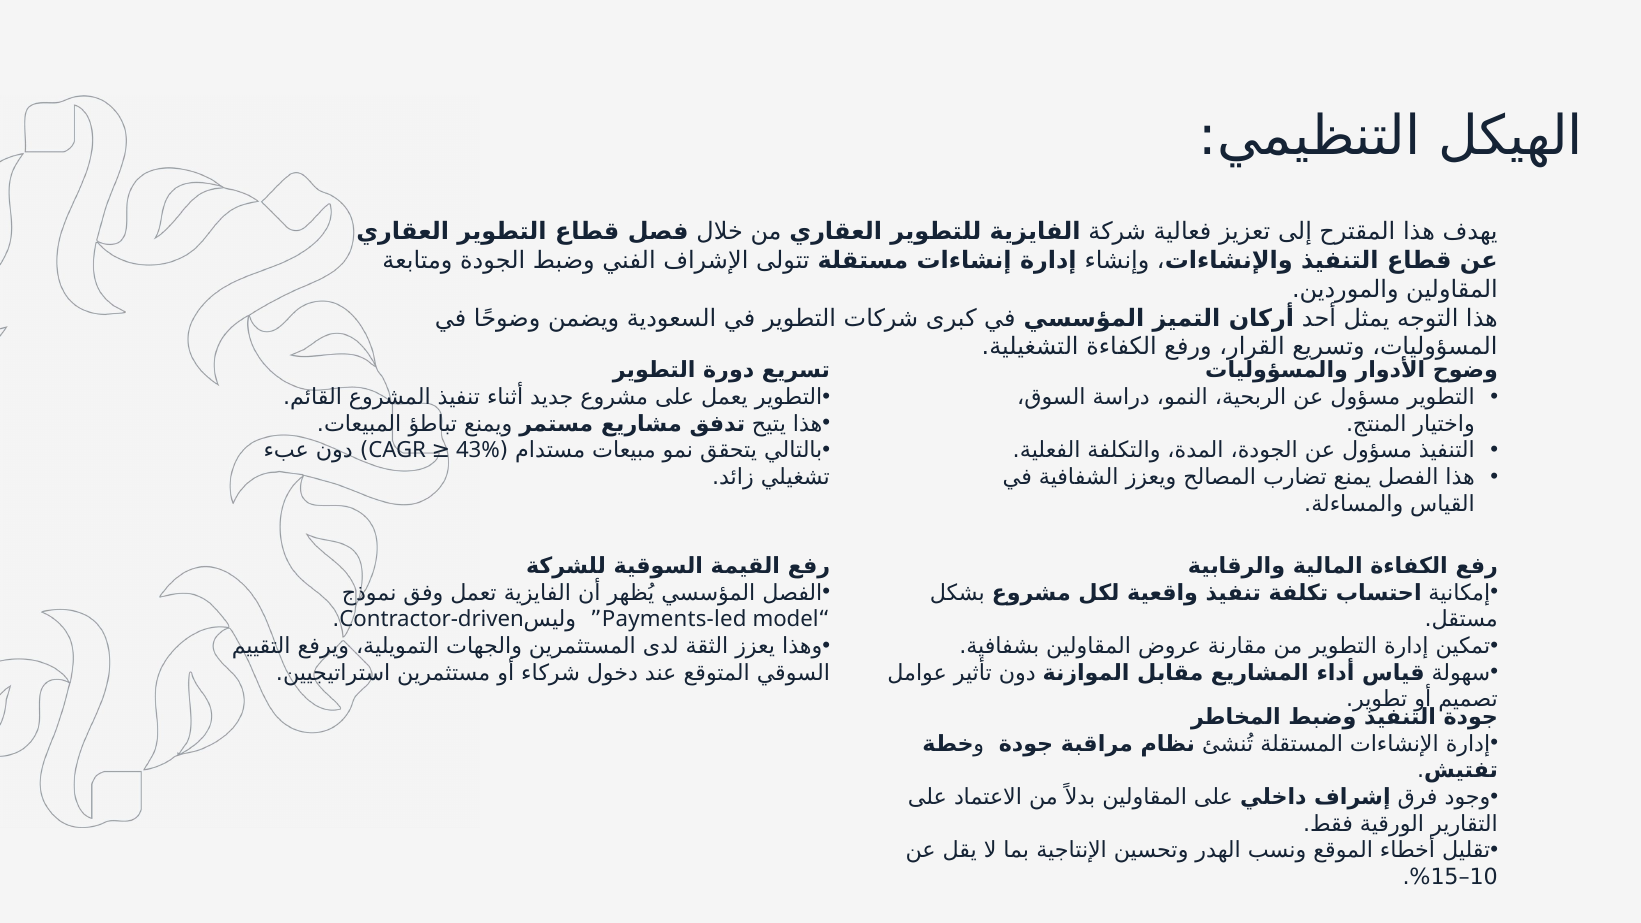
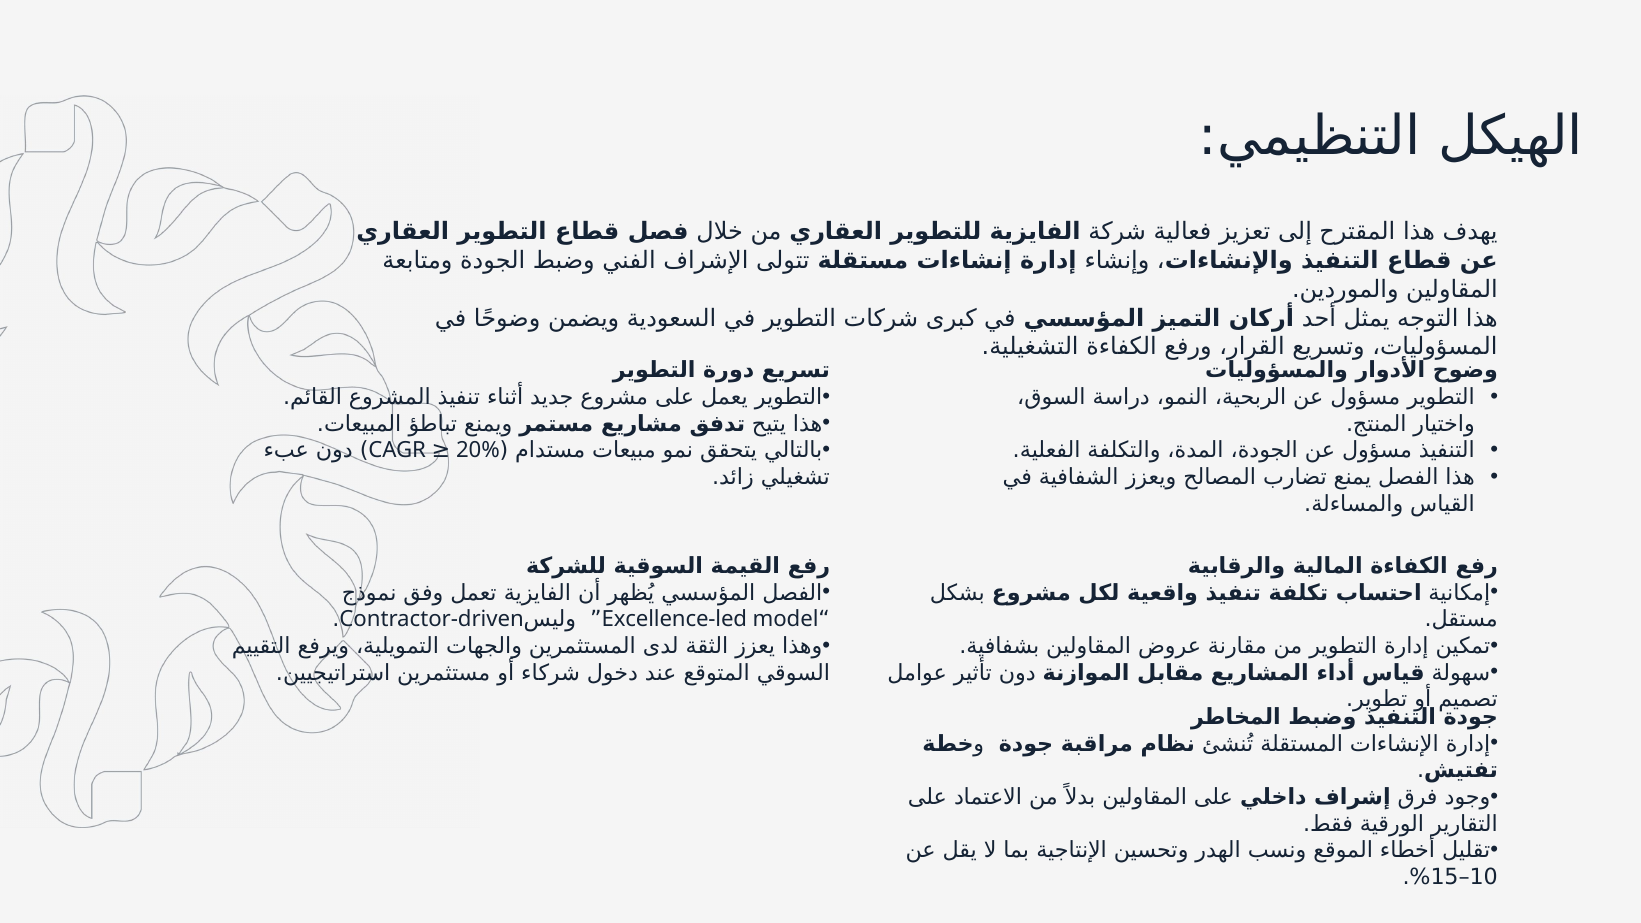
43%: 43% -> 20% (478, 451)
Payments-led: Payments-led -> Excellence-led (674, 620)
